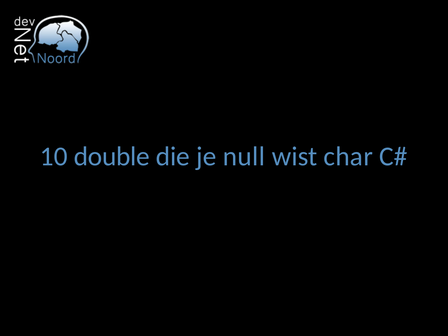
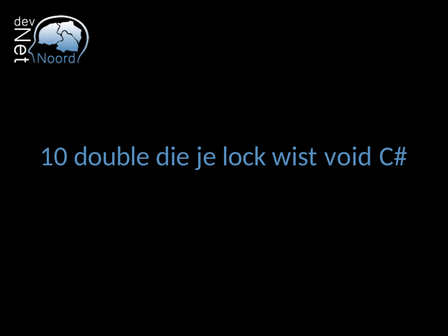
null: null -> lock (244, 156)
char: char -> void (348, 156)
